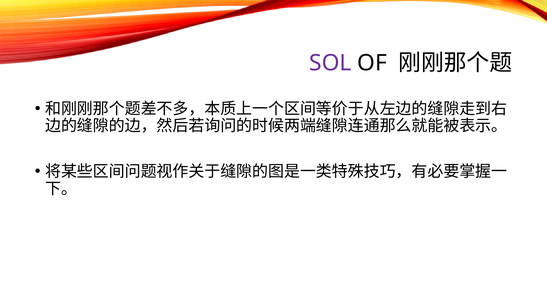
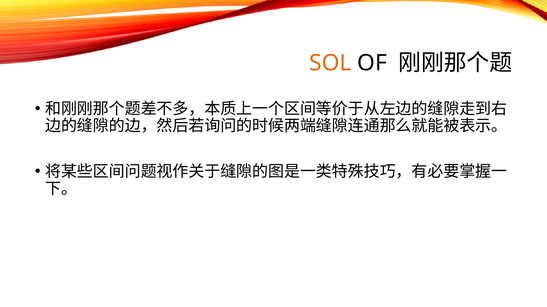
SOL colour: purple -> orange (330, 63)
